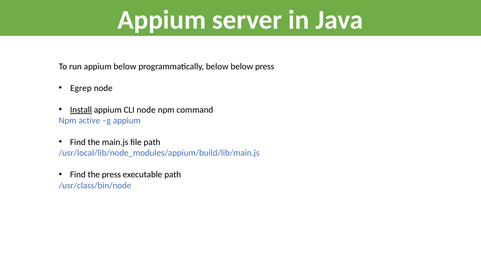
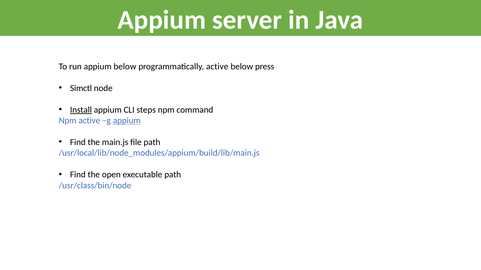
programmatically below: below -> active (217, 67)
Egrep: Egrep -> Simctl (81, 88)
CLI node: node -> steps (146, 110)
appium underline: none -> present (127, 121)
the press: press -> open (111, 175)
